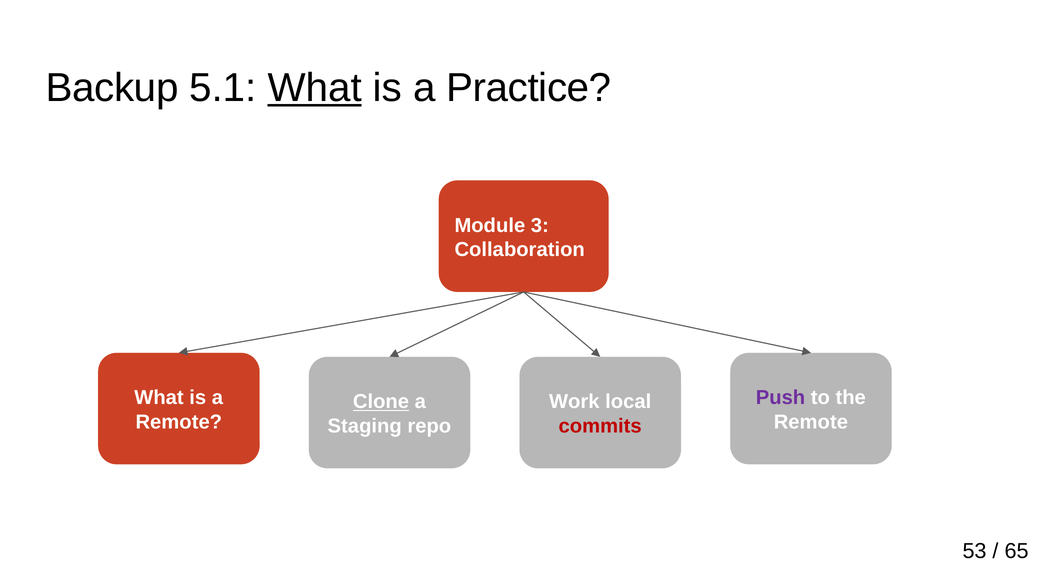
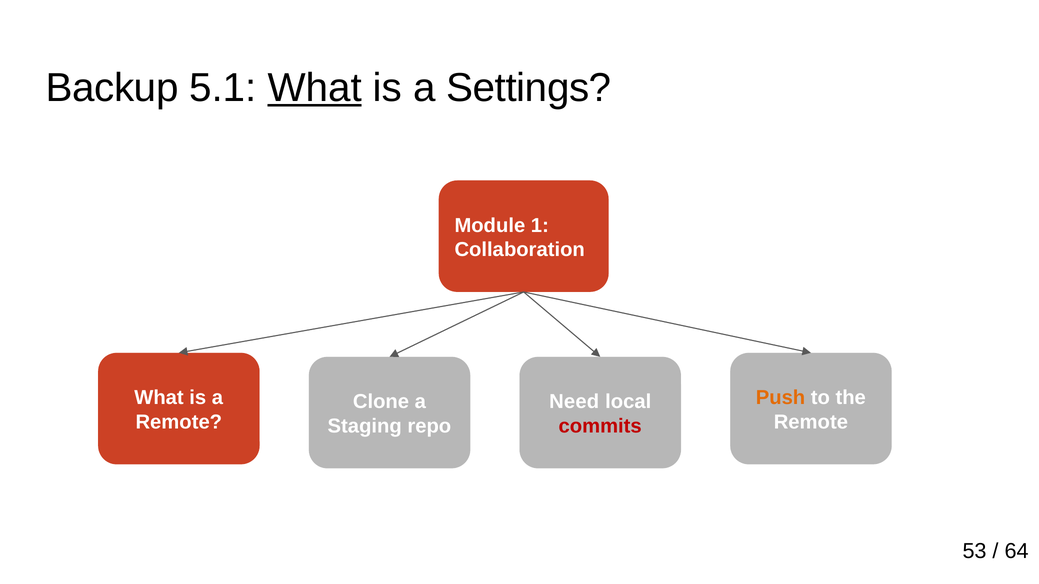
Practice: Practice -> Settings (529, 88)
3: 3 -> 1 (540, 226)
Push colour: purple -> orange (781, 398)
Clone underline: present -> none (381, 402)
Work: Work -> Need (574, 402)
65: 65 -> 64 (1017, 552)
